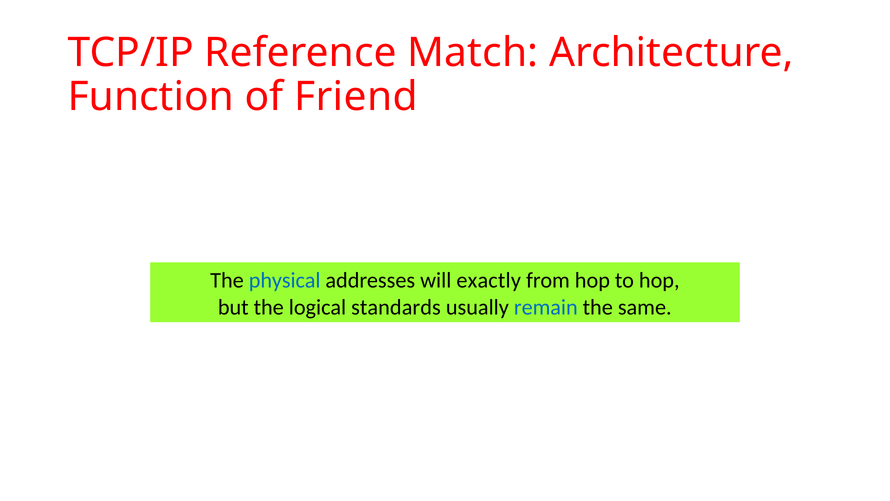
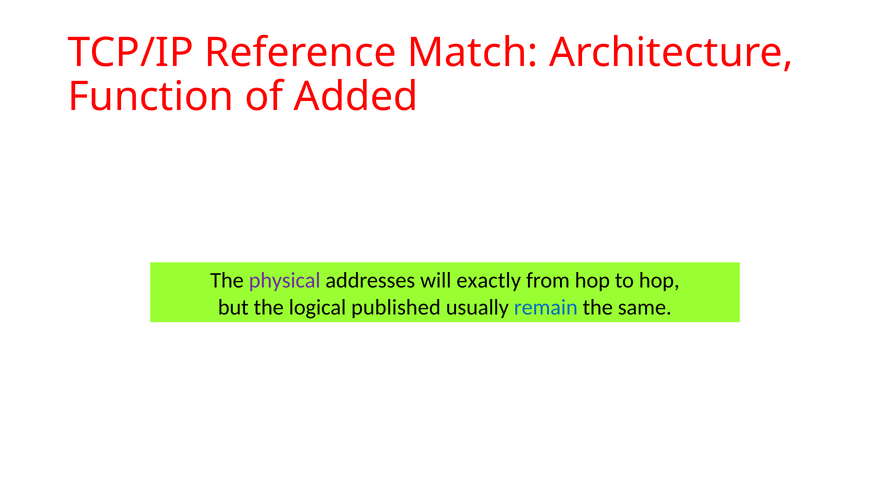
Friend: Friend -> Added (356, 97)
physical colour: blue -> purple (285, 280)
standards: standards -> published (396, 307)
